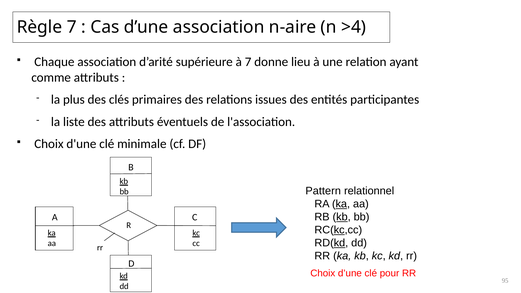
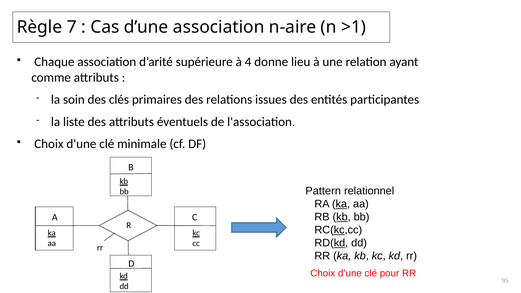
>4: >4 -> >1 (354, 27)
à 7: 7 -> 4 (248, 62)
plus: plus -> soin (74, 100)
